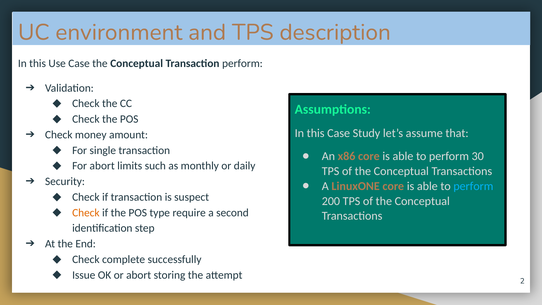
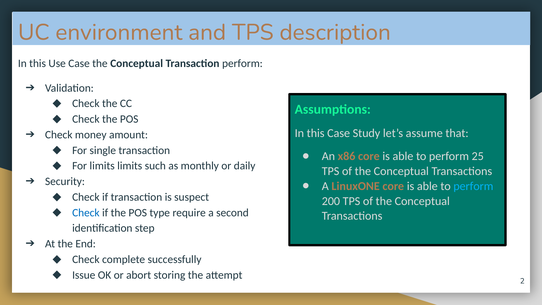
30: 30 -> 25 (478, 156)
For abort: abort -> limits (102, 166)
Check colour: orange -> blue (86, 213)
